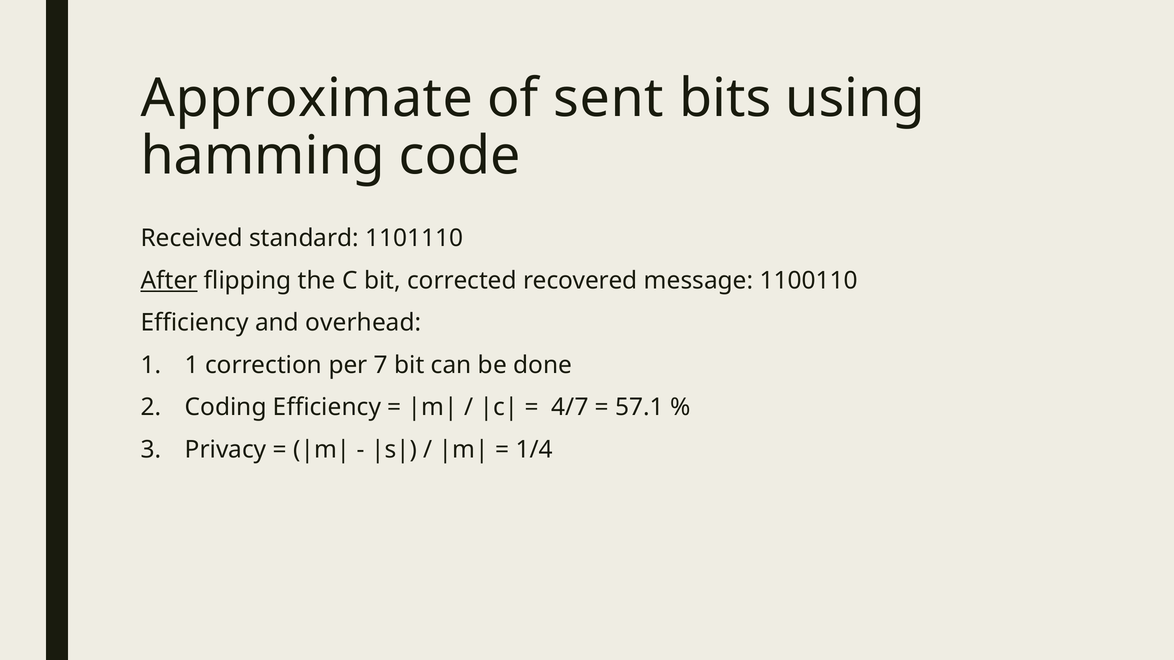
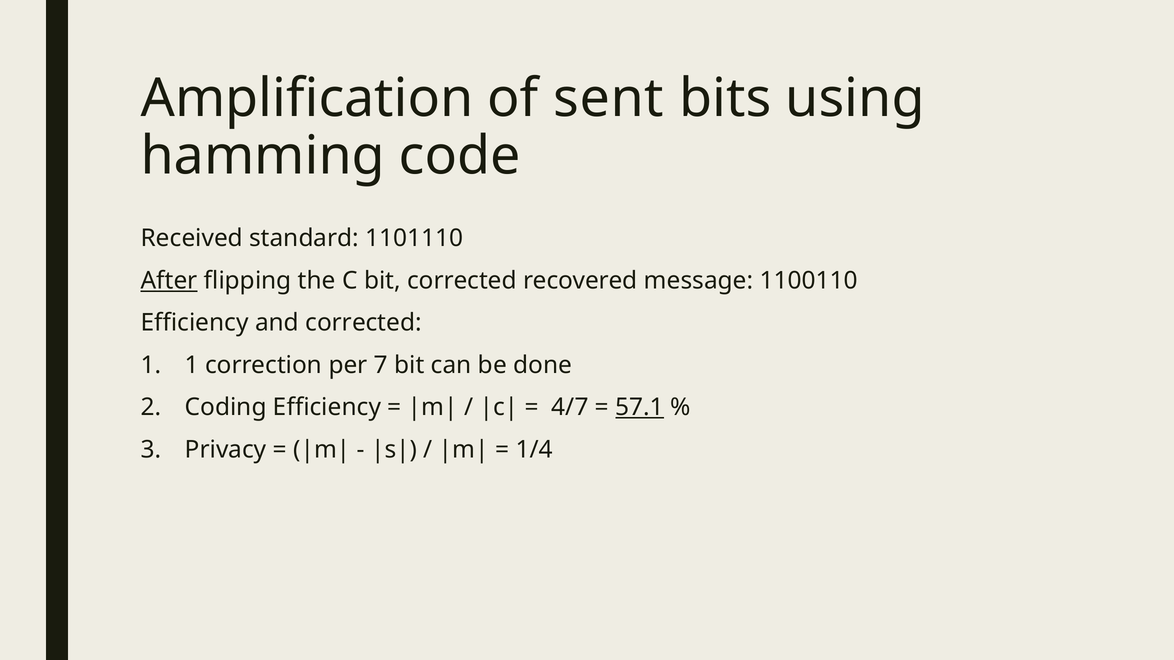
Approximate: Approximate -> Amplification (307, 99)
and overhead: overhead -> corrected (364, 323)
57.1 underline: none -> present (640, 408)
